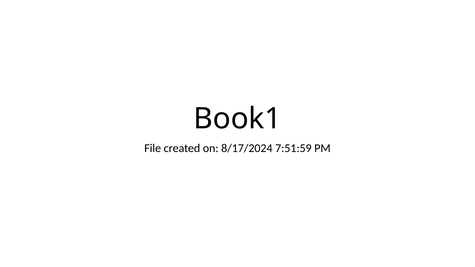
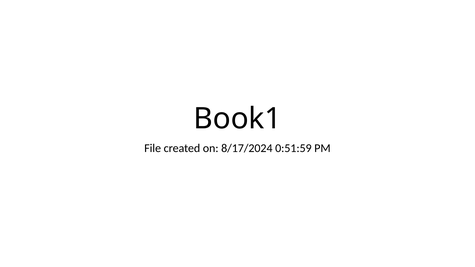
7:51:59: 7:51:59 -> 0:51:59 (293, 148)
